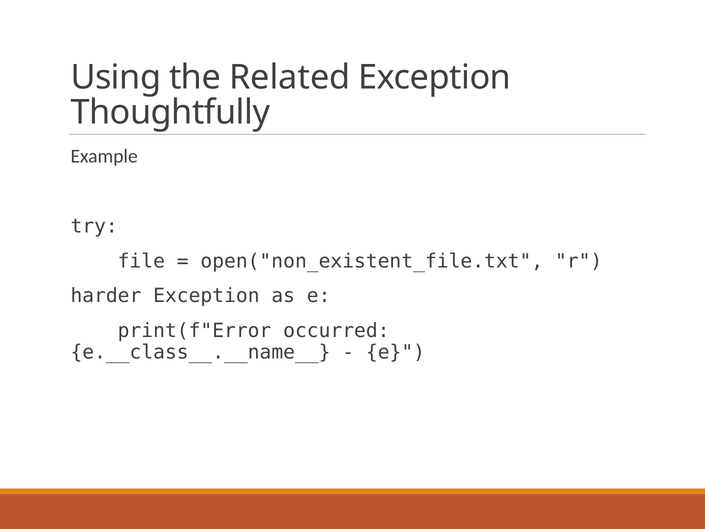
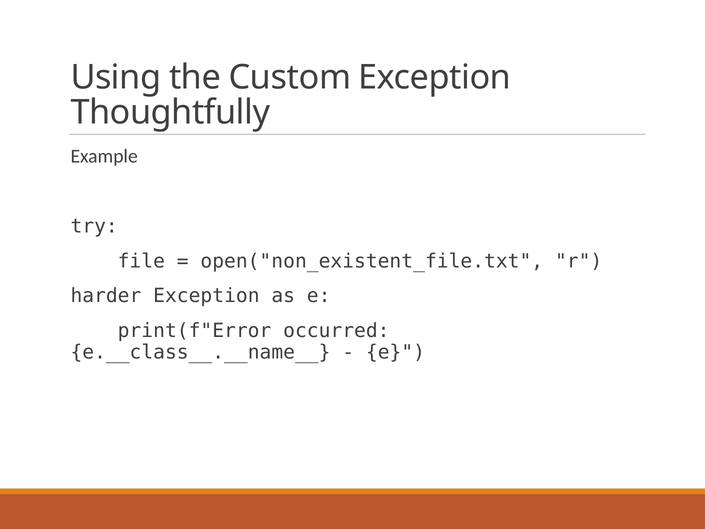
Related: Related -> Custom (290, 77)
